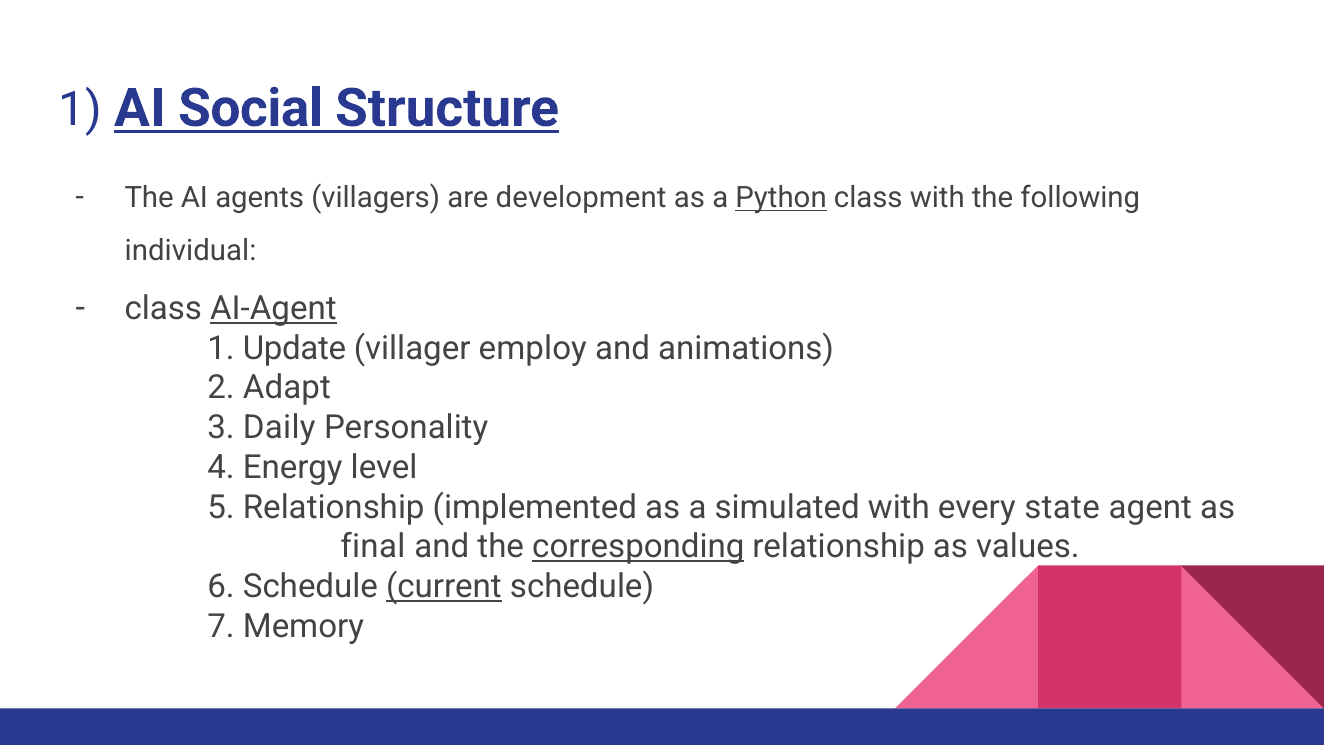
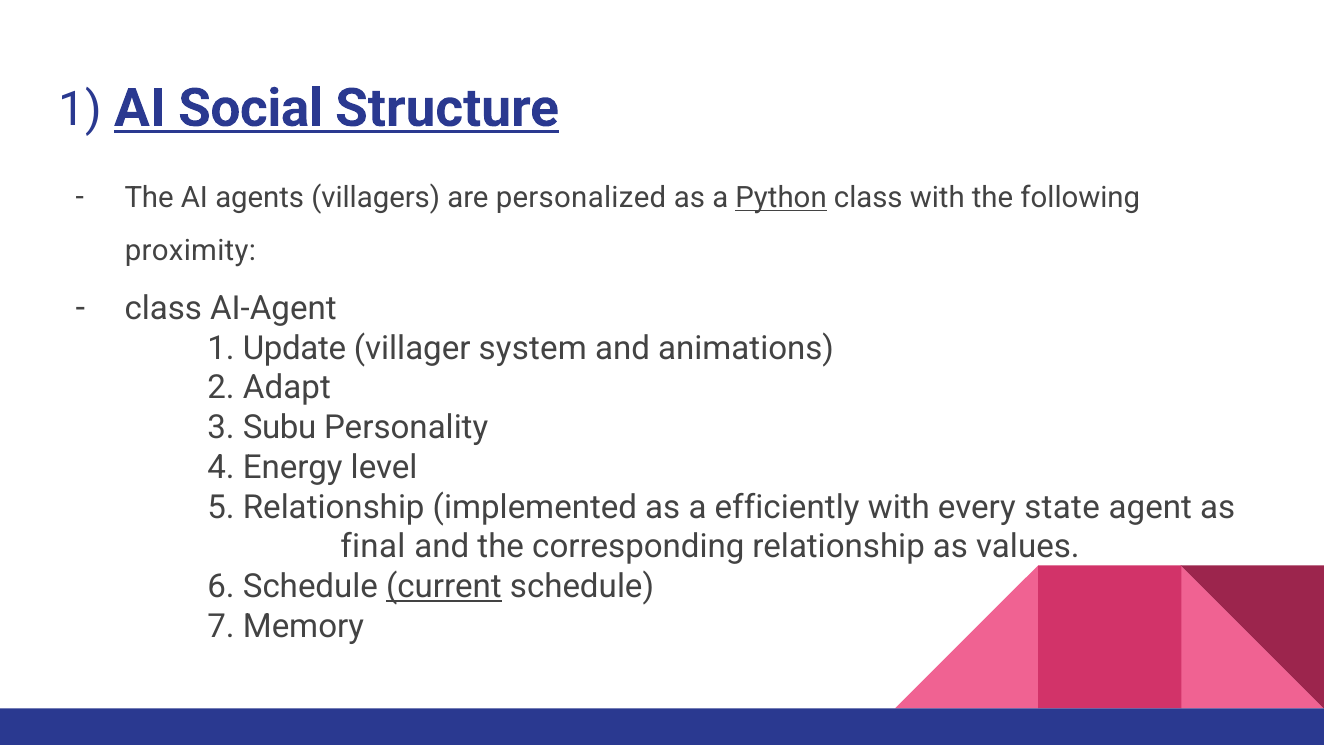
development: development -> personalized (581, 198)
individual: individual -> proximity (190, 251)
AI-Agent underline: present -> none (273, 308)
employ: employ -> system (533, 348)
Daily: Daily -> Subu (280, 428)
simulated: simulated -> efficiently (787, 507)
corresponding underline: present -> none (638, 547)
